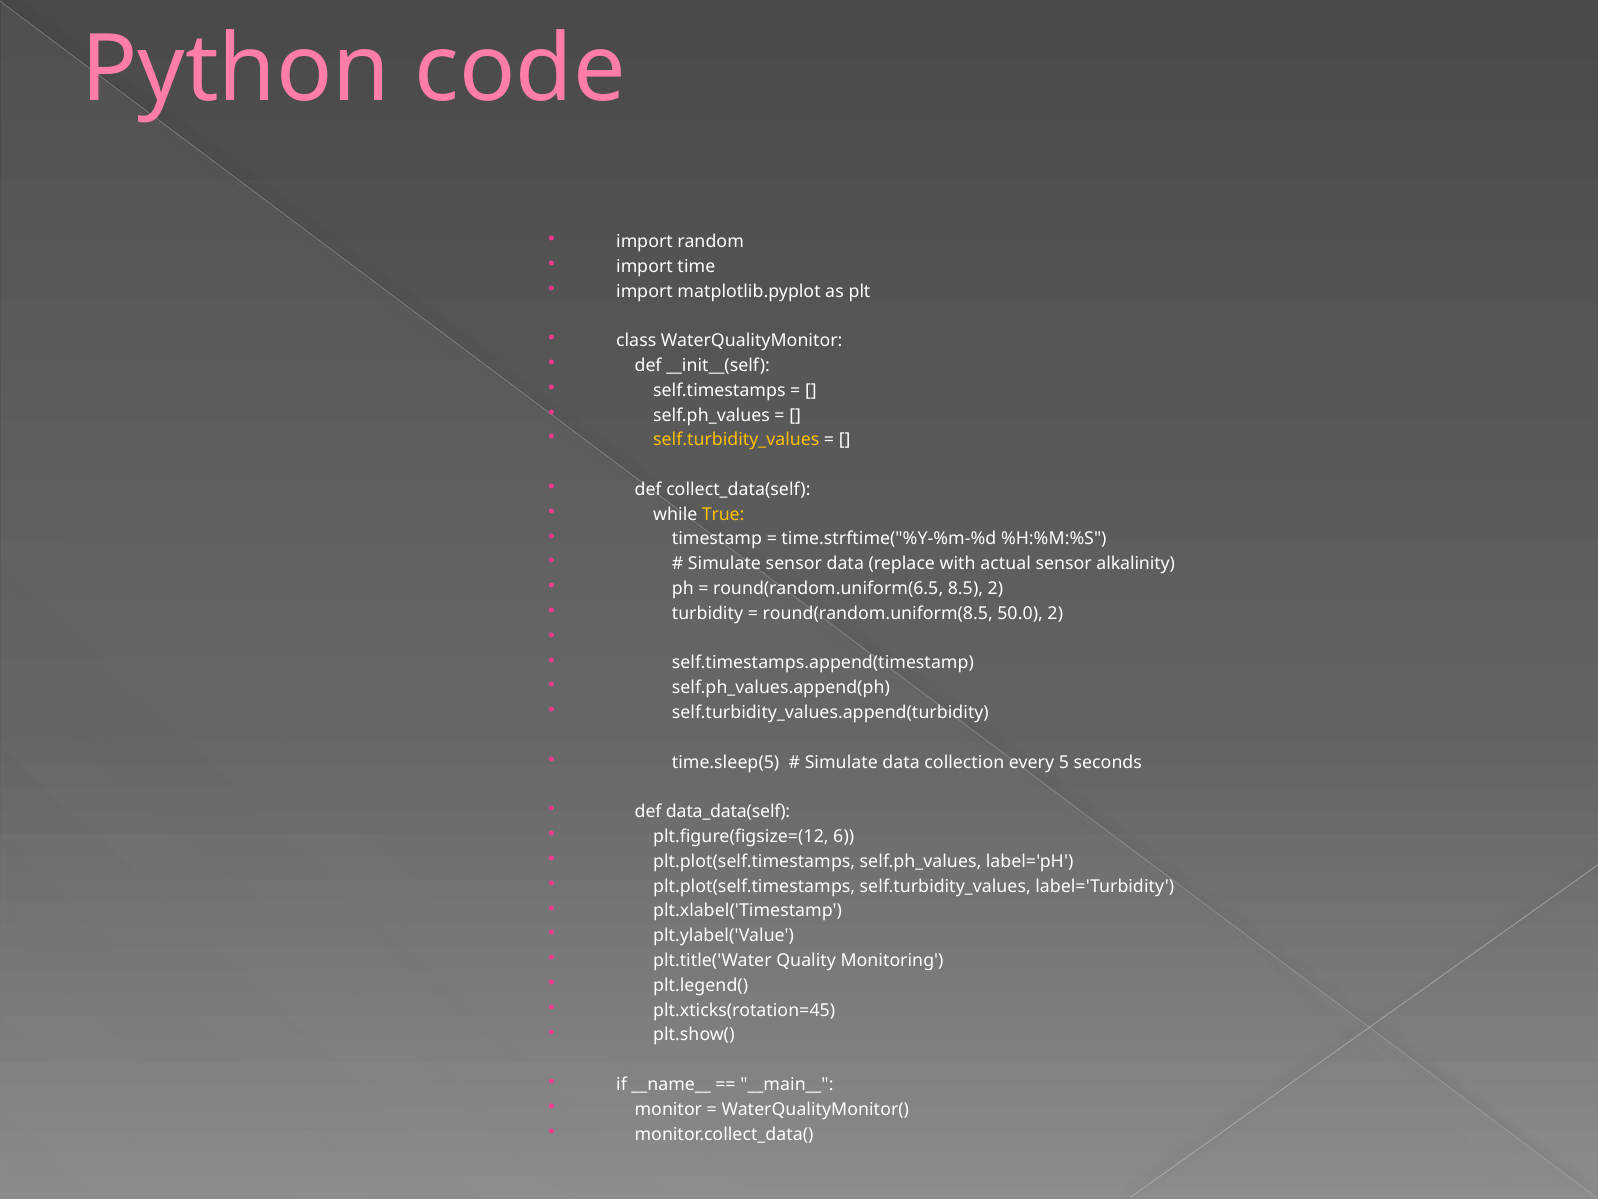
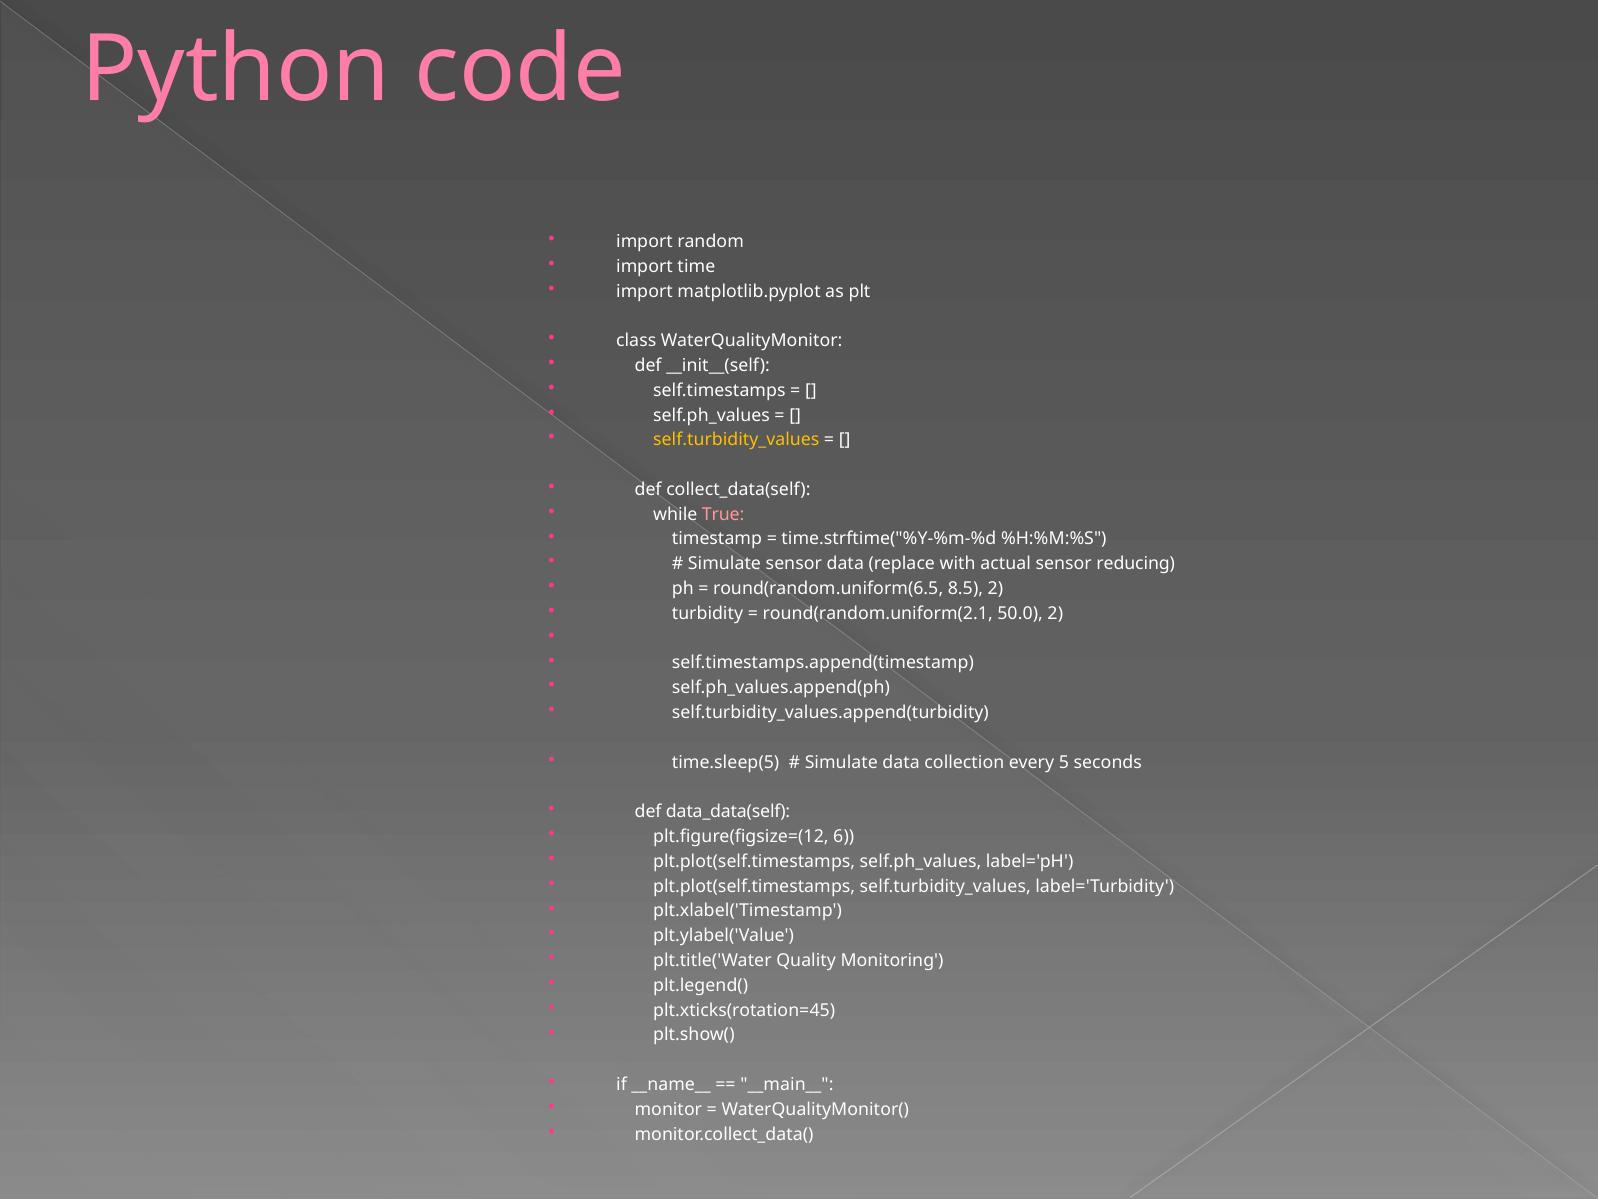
True colour: yellow -> pink (723, 514)
alkalinity: alkalinity -> reducing (1136, 564)
round(random.uniform(8.5: round(random.uniform(8.5 -> round(random.uniform(2.1 (878, 613)
